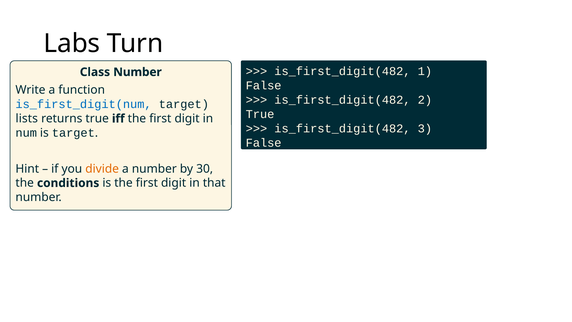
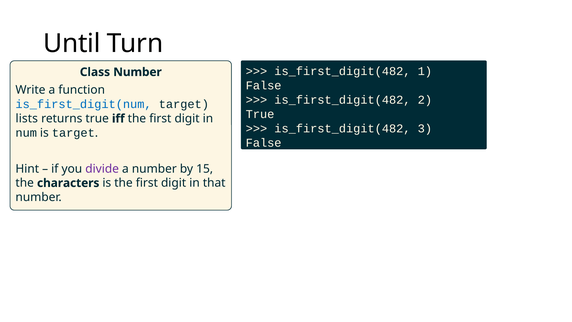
Labs: Labs -> Until (72, 44)
divide colour: orange -> purple (102, 169)
30: 30 -> 15 (205, 169)
conditions: conditions -> characters (68, 183)
